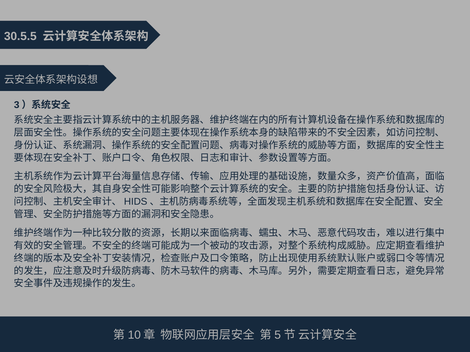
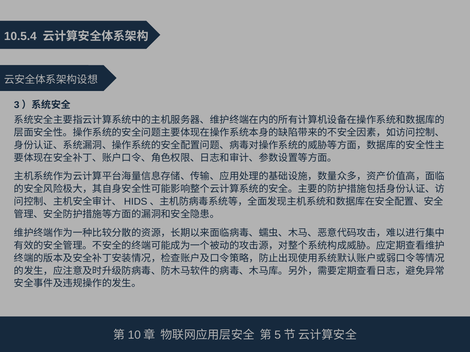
30.5.5: 30.5.5 -> 10.5.4 (20, 36)
